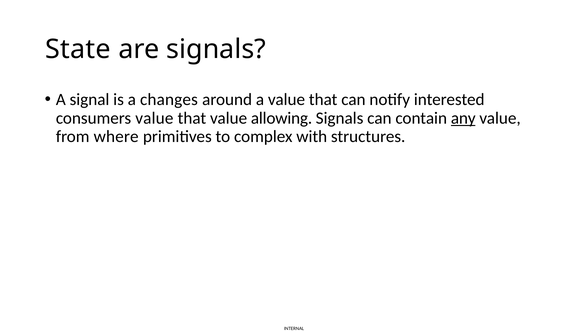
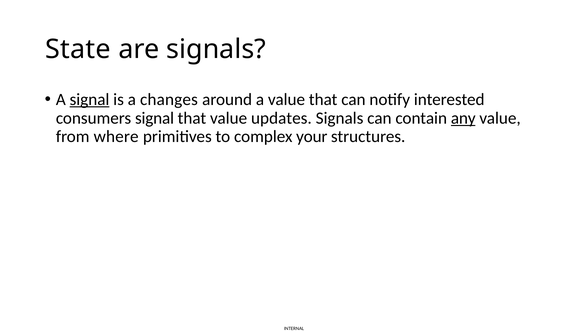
signal underline: none -> present (89, 99)
consumers value: value -> signal (155, 118)
allowing: allowing -> updates (281, 118)
with: with -> your (312, 136)
